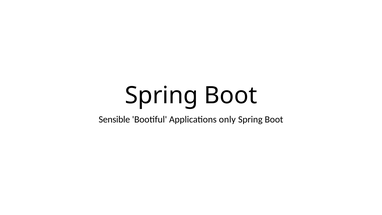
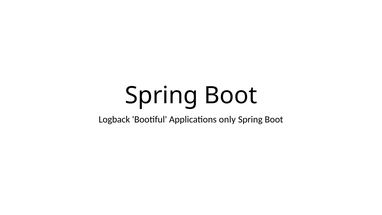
Sensible: Sensible -> Logback (114, 119)
